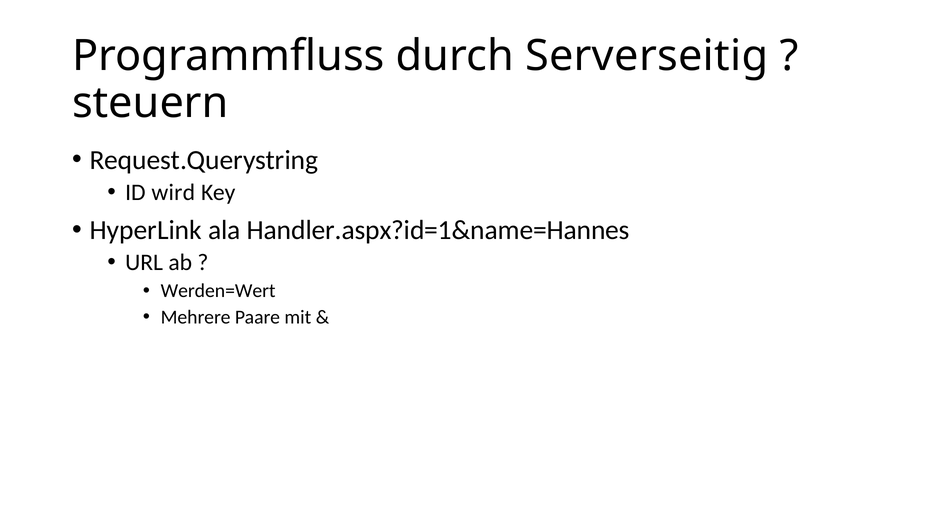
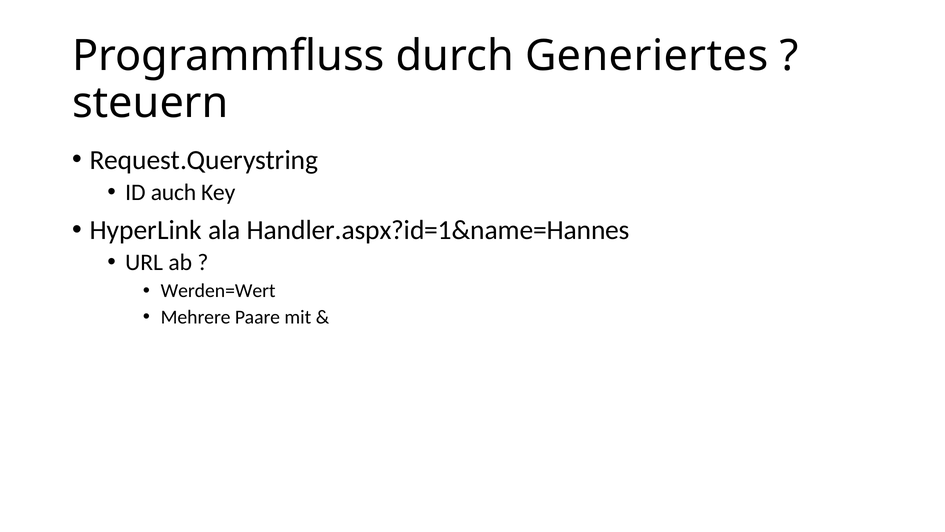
Serverseitig: Serverseitig -> Generiertes (647, 56)
wird: wird -> auch (173, 192)
